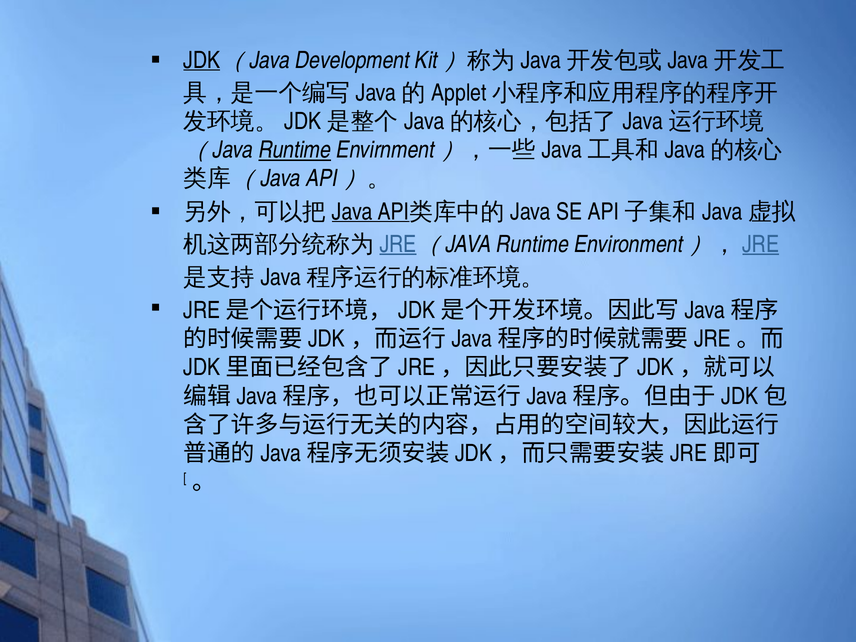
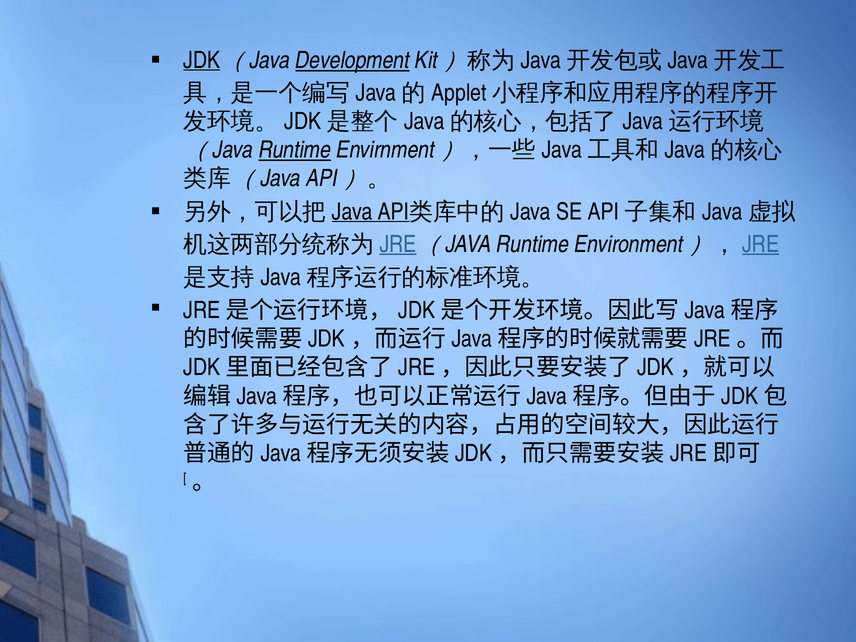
Development underline: none -> present (352, 60)
